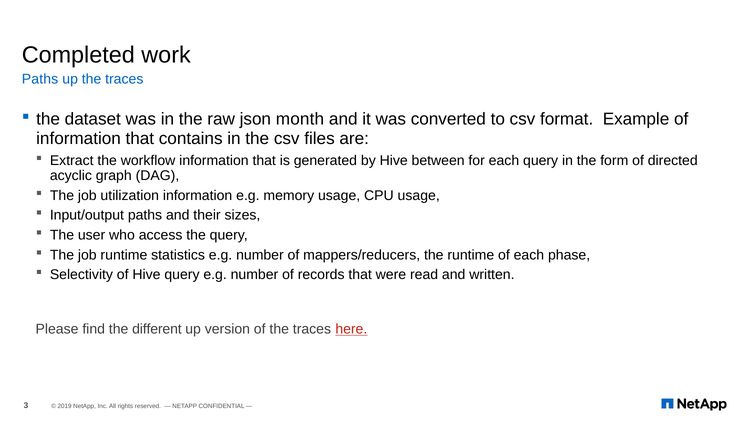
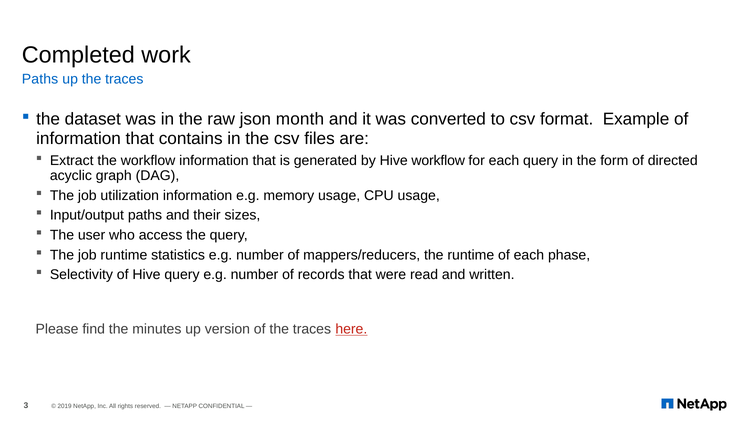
Hive between: between -> workflow (438, 161)
different: different -> minutes (157, 329)
